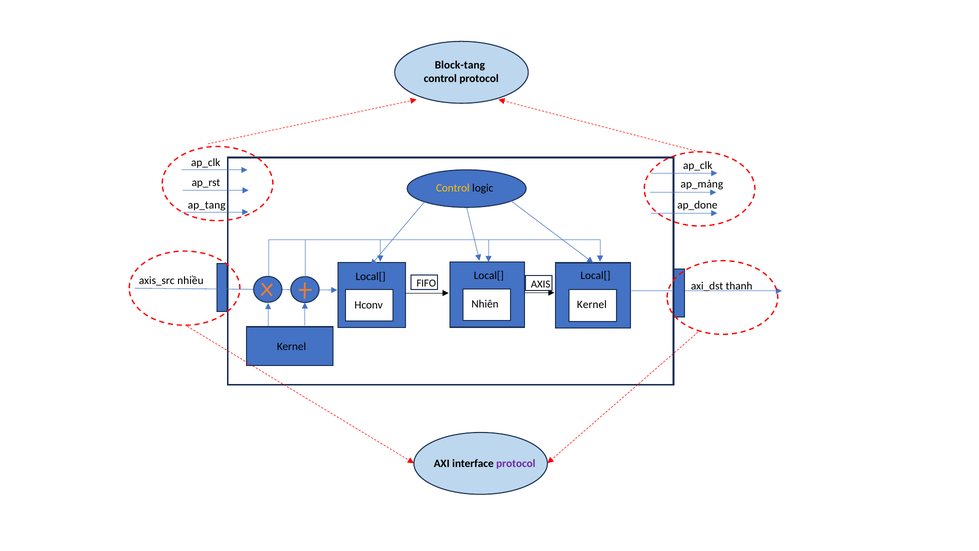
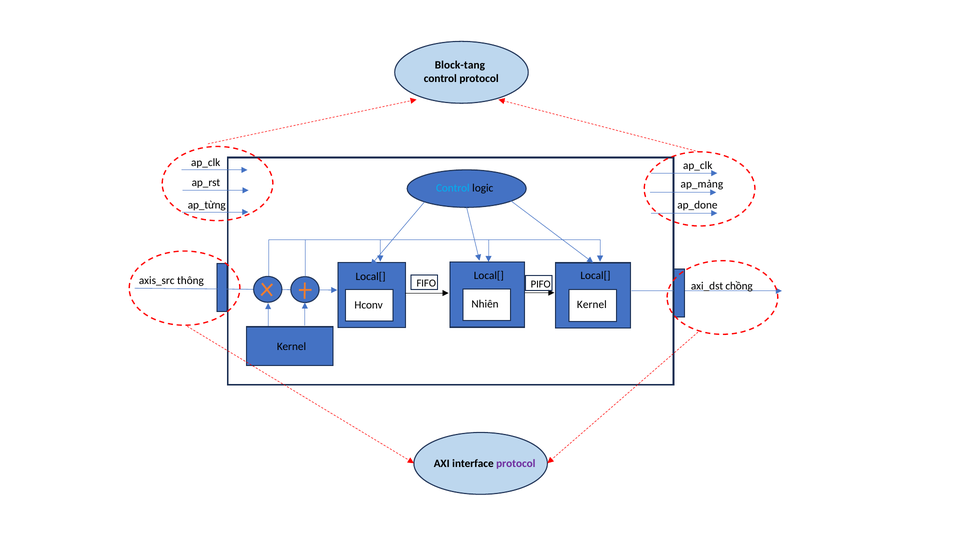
Control colour: yellow -> light blue (453, 188)
ap_tang: ap_tang -> ap_từng (207, 205)
nhiều: nhiều -> thông (190, 280)
AXIS: AXIS -> PIFO (541, 284)
thanh: thanh -> chồng (739, 286)
